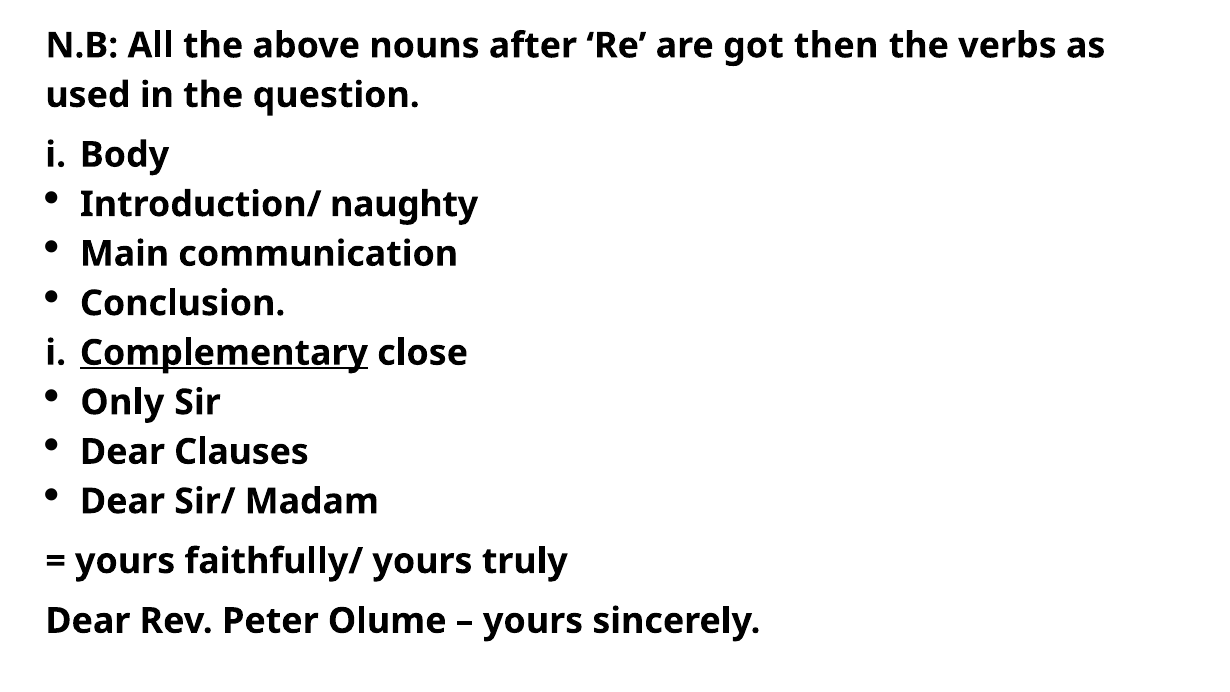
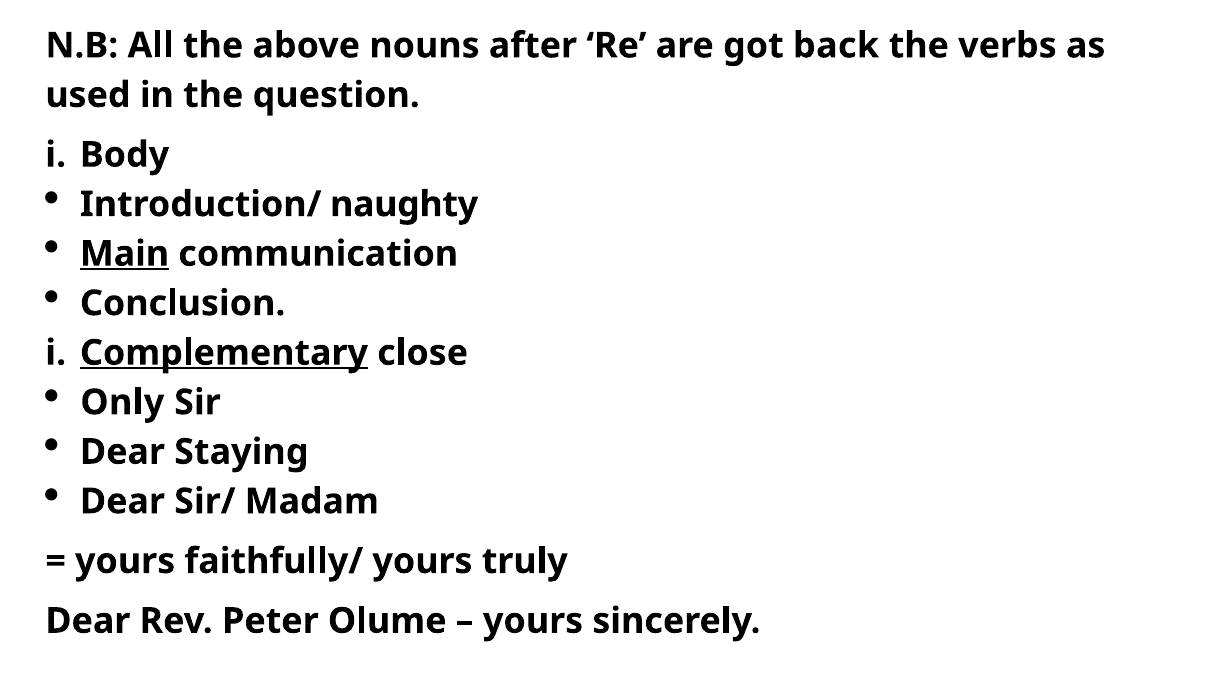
then: then -> back (836, 46)
Main underline: none -> present (125, 254)
Clauses: Clauses -> Staying (241, 452)
